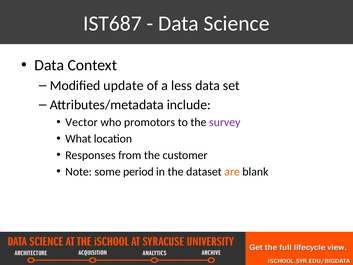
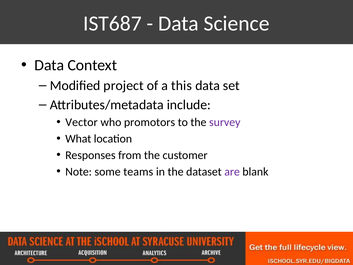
update: update -> project (124, 85)
less: less -> this (182, 85)
period: period -> teams (138, 172)
are colour: orange -> purple (232, 172)
